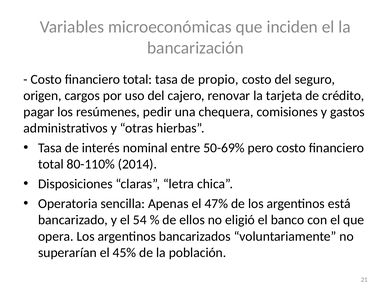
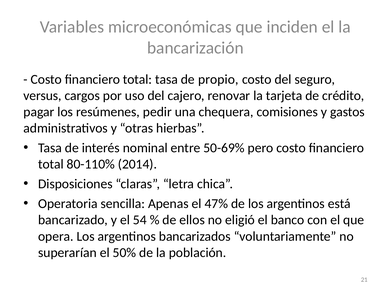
origen: origen -> versus (43, 96)
45%: 45% -> 50% (124, 253)
